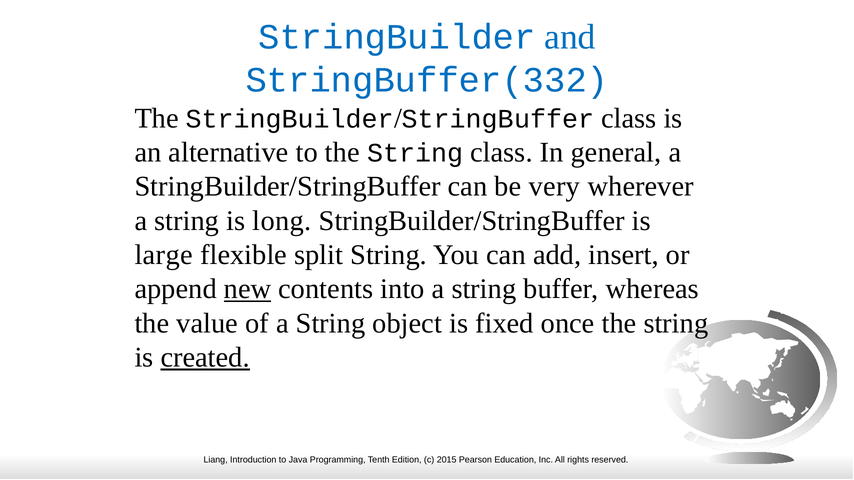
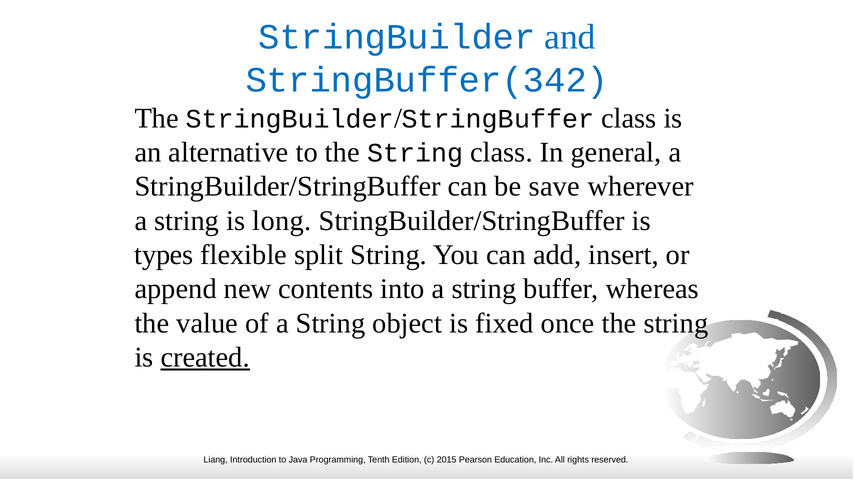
StringBuffer(332: StringBuffer(332 -> StringBuffer(342 (427, 80)
very: very -> save (554, 187)
large: large -> types (164, 255)
new underline: present -> none (248, 289)
